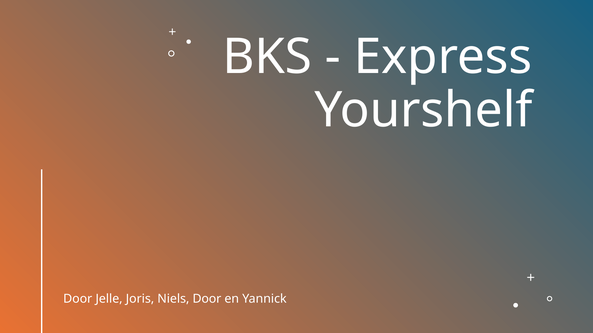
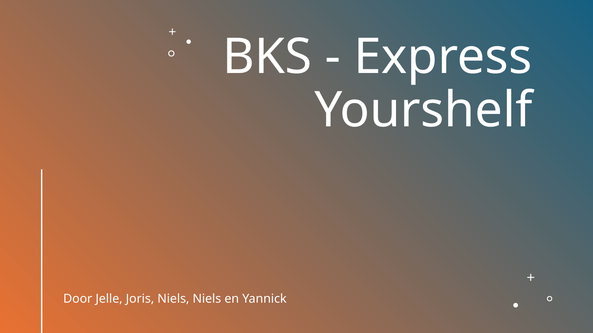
Niels Door: Door -> Niels (207, 299)
